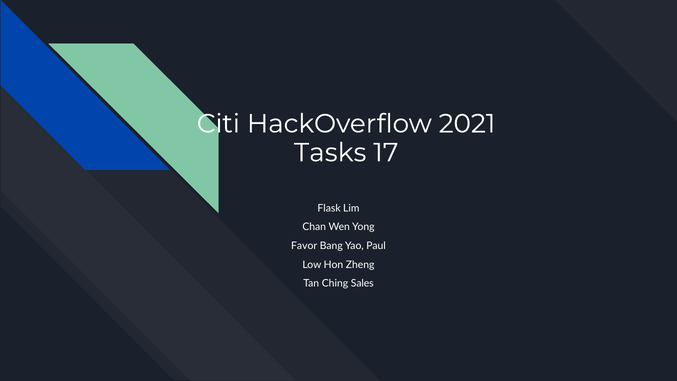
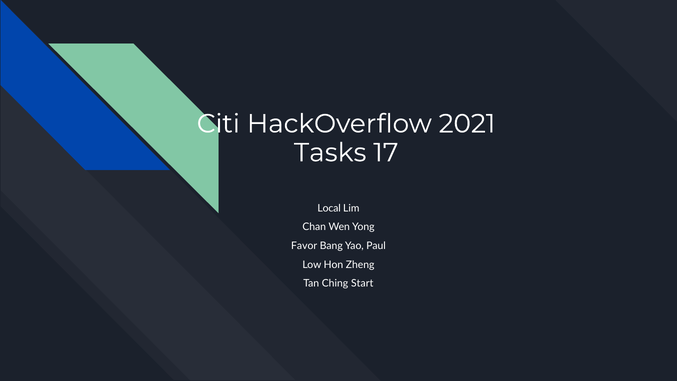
Flask: Flask -> Local (329, 208)
Sales: Sales -> Start (362, 283)
